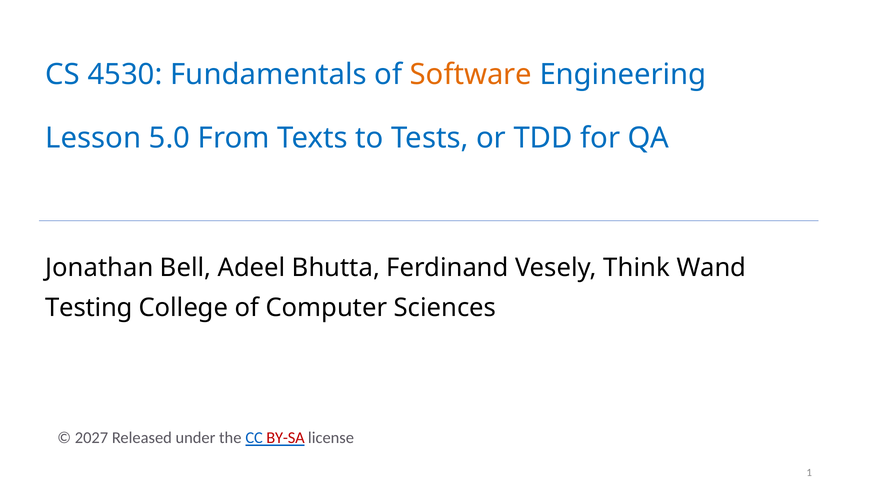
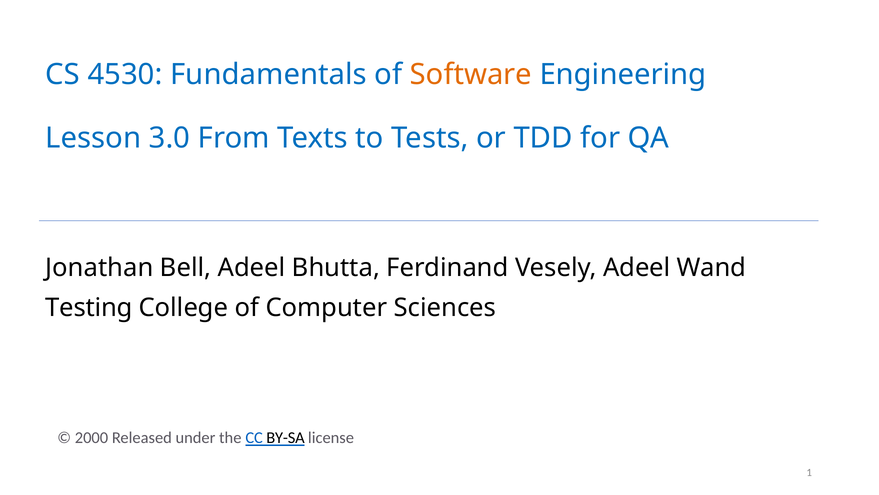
5.0: 5.0 -> 3.0 (170, 138)
Vesely Think: Think -> Adeel (637, 268)
2027: 2027 -> 2000 (91, 437)
BY-SA colour: red -> black (286, 437)
